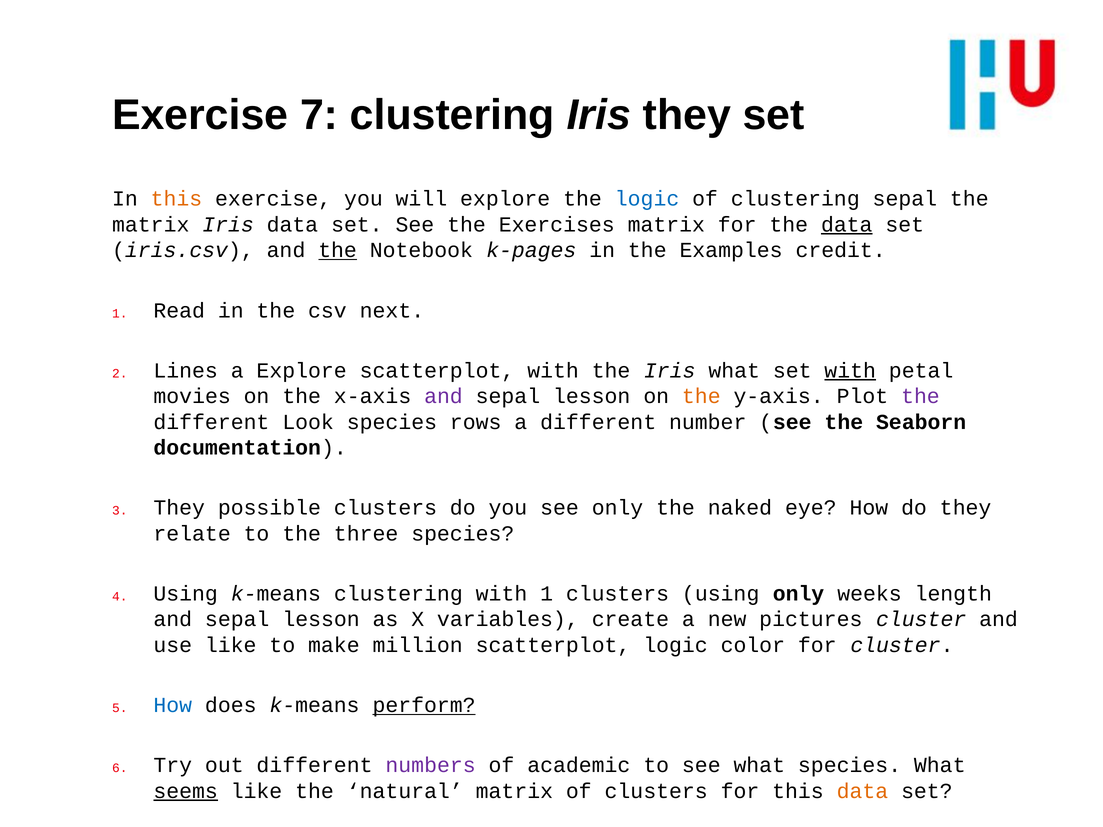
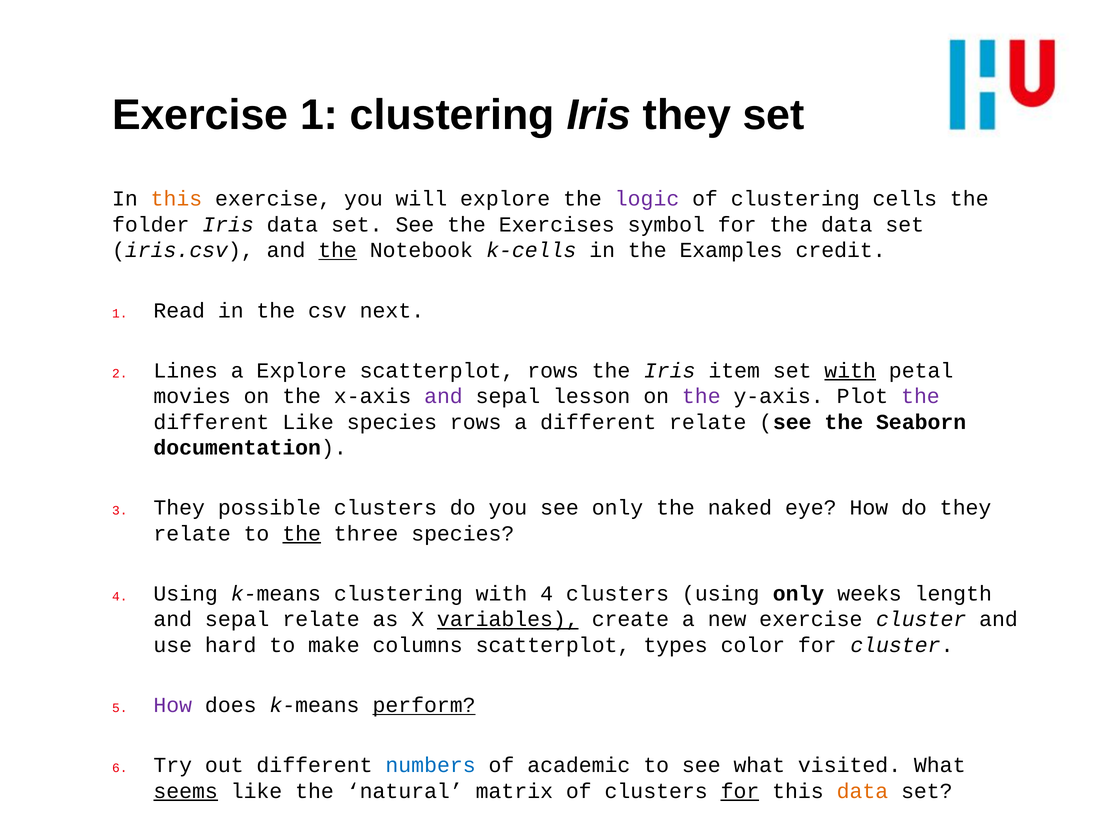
Exercise 7: 7 -> 1 (319, 115)
logic colour: blue -> purple (647, 199)
clustering sepal: sepal -> cells (905, 199)
matrix: matrix -> folder (151, 225)
Exercises matrix: matrix -> symbol (666, 225)
data underline: present -> none (847, 225)
k-pages: k-pages -> k-cells (531, 250)
scatterplot with: with -> rows (553, 371)
Iris what: what -> item (734, 371)
the colour: orange -> purple (701, 396)
different Look: Look -> Like (308, 422)
different number: number -> relate (708, 422)
the underline: none -> present (302, 534)
with 1: 1 -> 4 (547, 594)
lesson: lesson -> relate (321, 620)
variables underline: none -> present (508, 620)
new pictures: pictures -> exercise (811, 620)
use like: like -> hard (231, 645)
million: million -> columns (418, 645)
scatterplot logic: logic -> types (676, 645)
How colour: blue -> purple (173, 705)
numbers colour: purple -> blue (431, 766)
what species: species -> visited (850, 766)
for underline: none -> present (740, 791)
